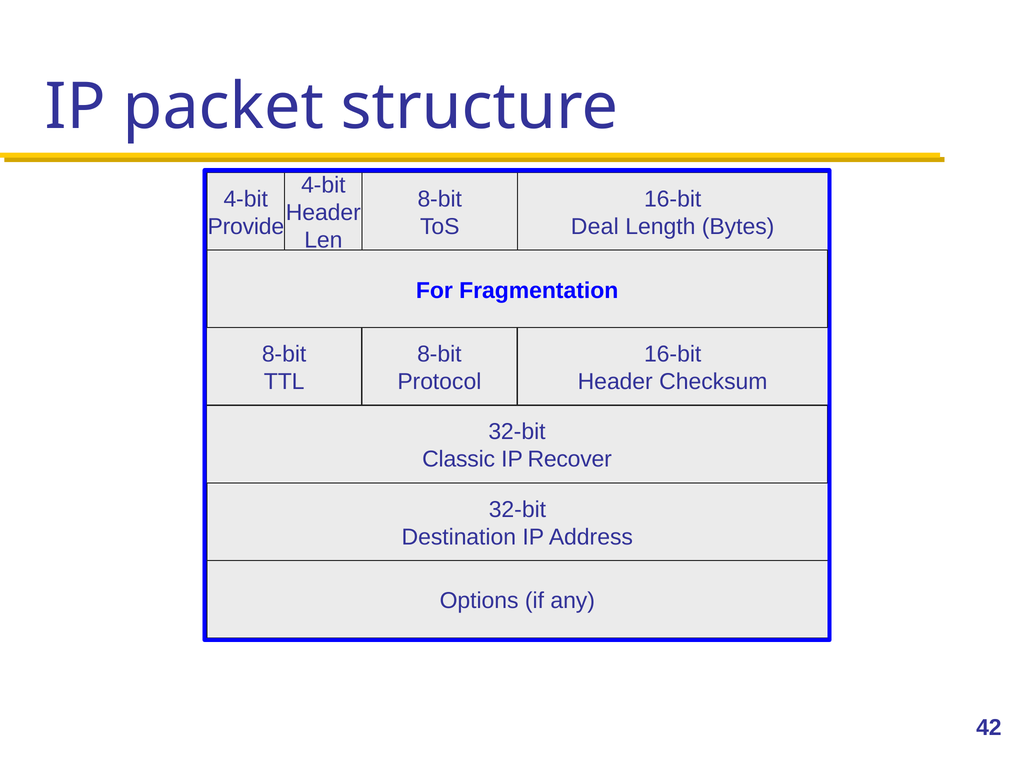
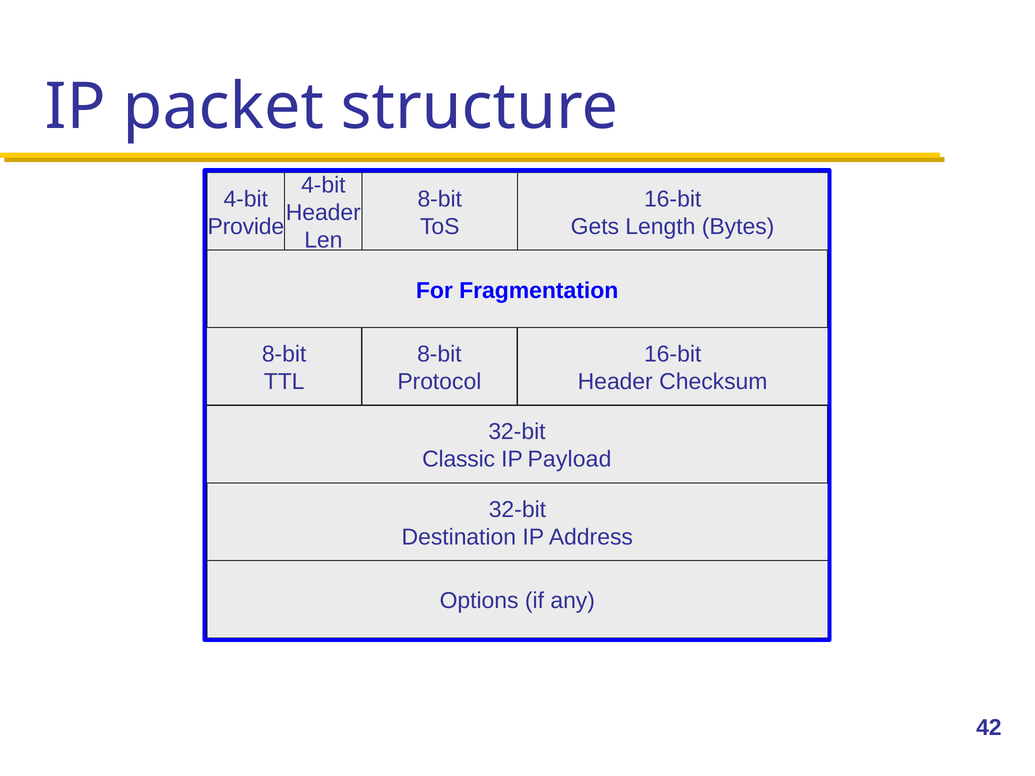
Deal: Deal -> Gets (595, 227)
Recover: Recover -> Payload (569, 460)
